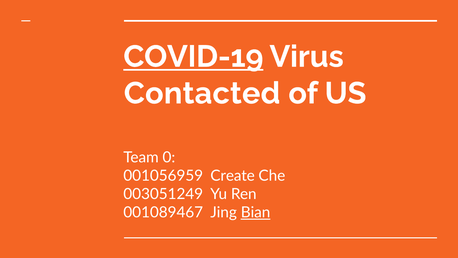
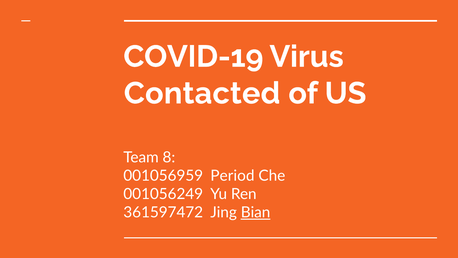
COVID-19 underline: present -> none (193, 57)
0: 0 -> 8 (169, 157)
Create: Create -> Period (232, 176)
003051249: 003051249 -> 001056249 (163, 194)
001089467: 001089467 -> 361597472 (163, 212)
